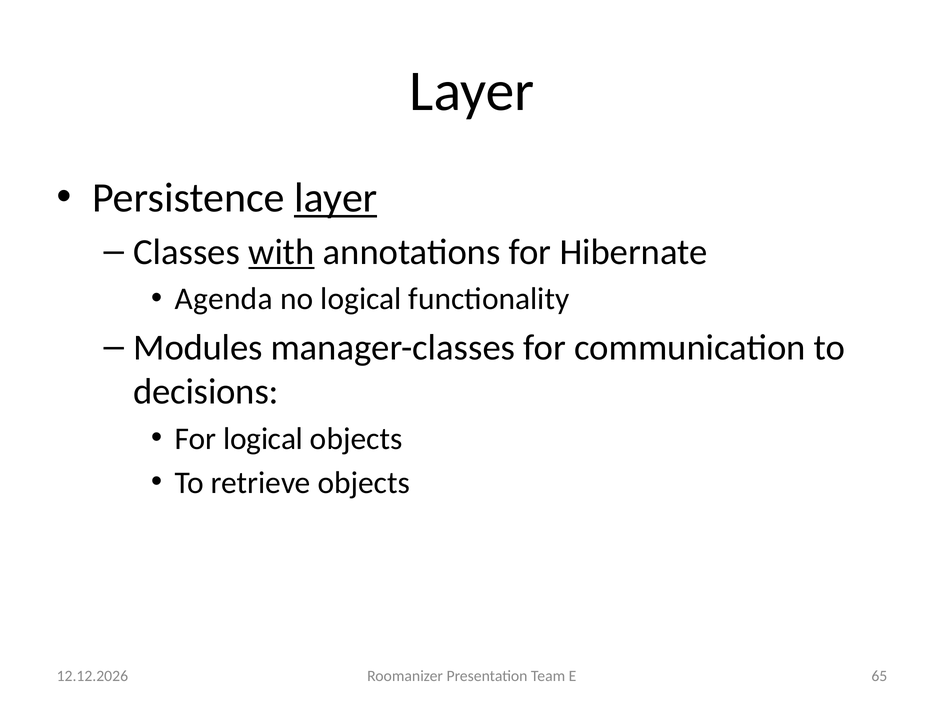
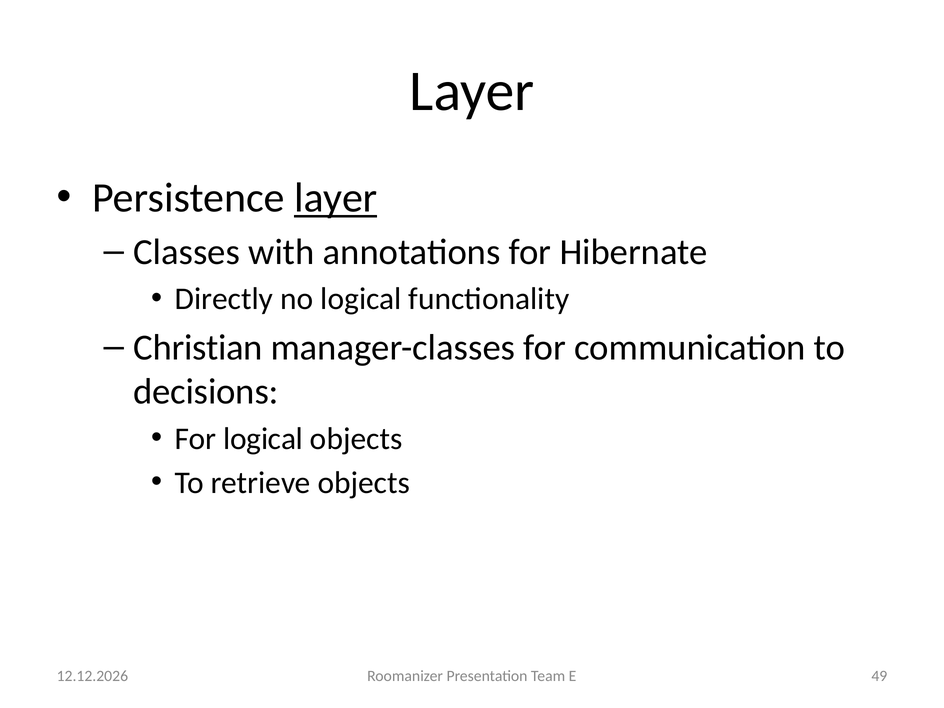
with underline: present -> none (281, 252)
Agenda: Agenda -> Directly (224, 299)
Modules: Modules -> Christian (198, 348)
65: 65 -> 49 (879, 676)
